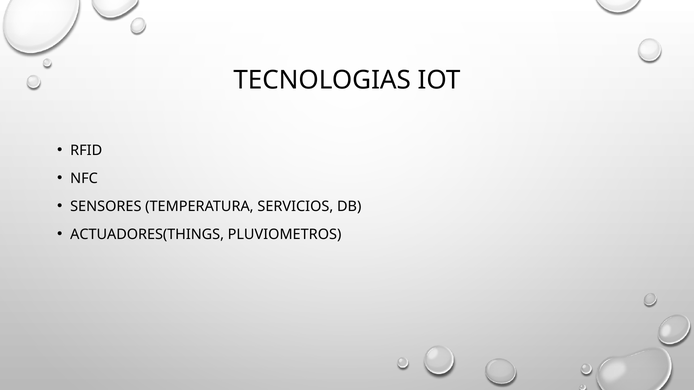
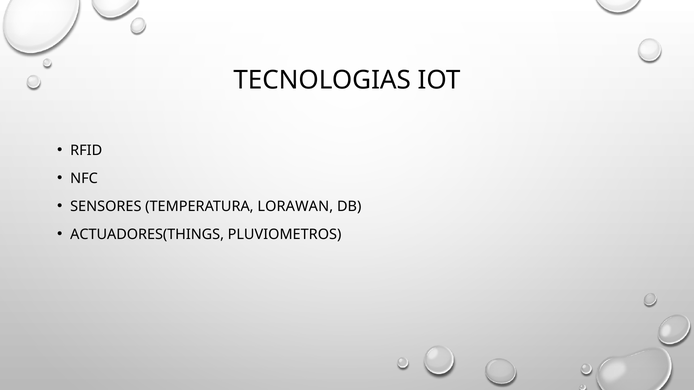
SERVICIOS: SERVICIOS -> LORAWAN (295, 207)
